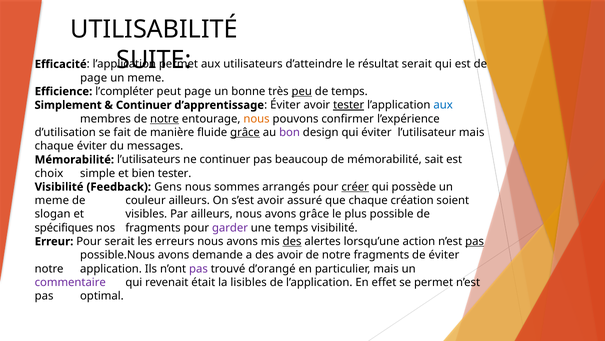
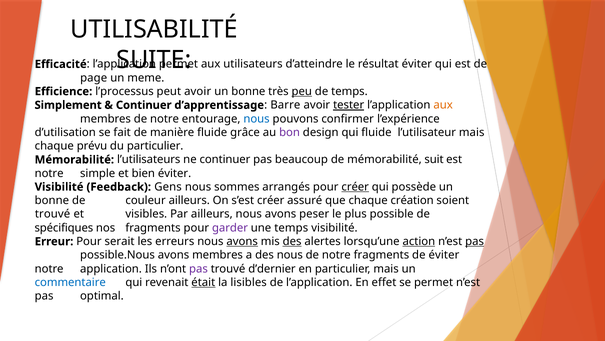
résultat serait: serait -> éviter (417, 64)
l’compléter: l’compléter -> l’processus (125, 91)
peut page: page -> avoir (198, 91)
Éviter: Éviter -> Barre (285, 105)
aux colour: blue -> orange (443, 105)
notre underline: present -> none (165, 119)
nous colour: orange -> blue (257, 119)
grâce underline: present -> none (245, 132)
qui éviter: éviter -> fluide (376, 132)
chaque éviter: éviter -> prévu (92, 146)
du messages: messages -> particulier (155, 146)
sait: sait -> suit (434, 159)
choix: choix -> notre (49, 173)
bien tester: tester -> éviter (175, 173)
meme: meme -> bonne (52, 200)
s’est avoir: avoir -> créer (271, 200)
slogan: slogan -> trouvé (53, 214)
avons grâce: grâce -> peser (314, 214)
avons underline: none -> present (242, 241)
action underline: none -> present (419, 241)
avons demande: demande -> membres (218, 255)
des avoir: avoir -> nous (290, 255)
d’orangé: d’orangé -> d’dernier (272, 268)
commentaire colour: purple -> blue (70, 282)
était underline: none -> present (203, 282)
